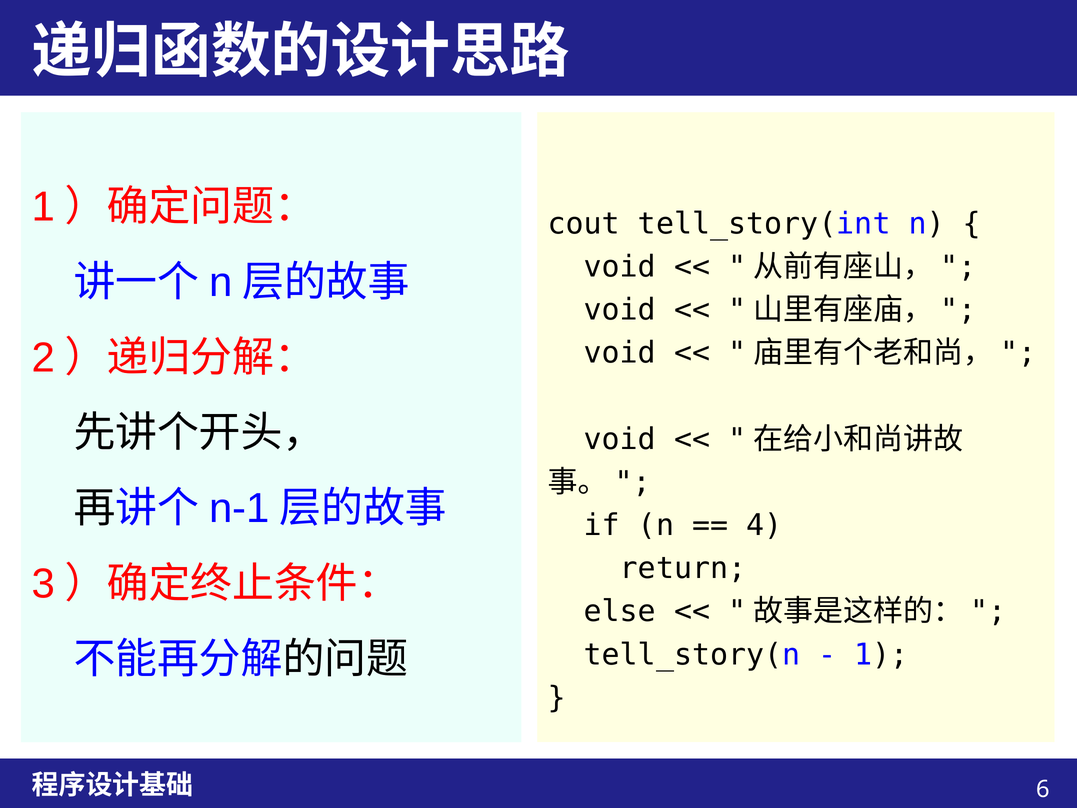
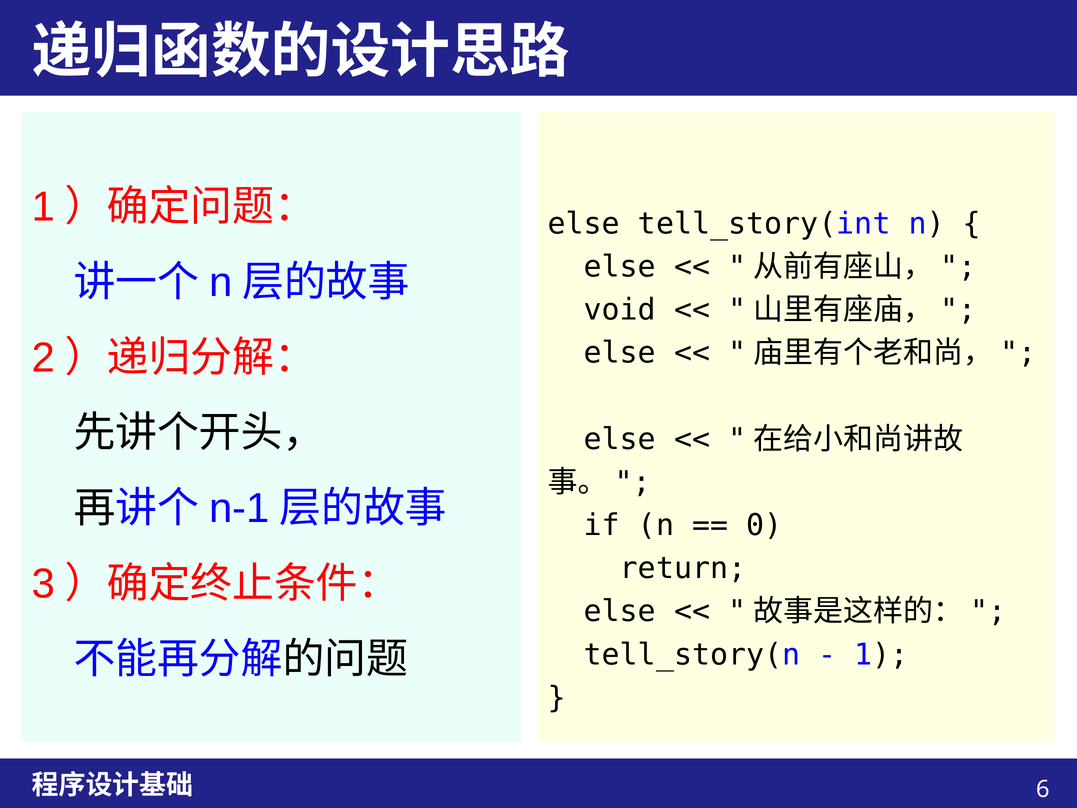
cout: cout -> else (584, 224)
void: void -> else (620, 267)
void: void -> else (620, 353)
void: void -> else (620, 439)
4: 4 -> 0 (764, 525)
